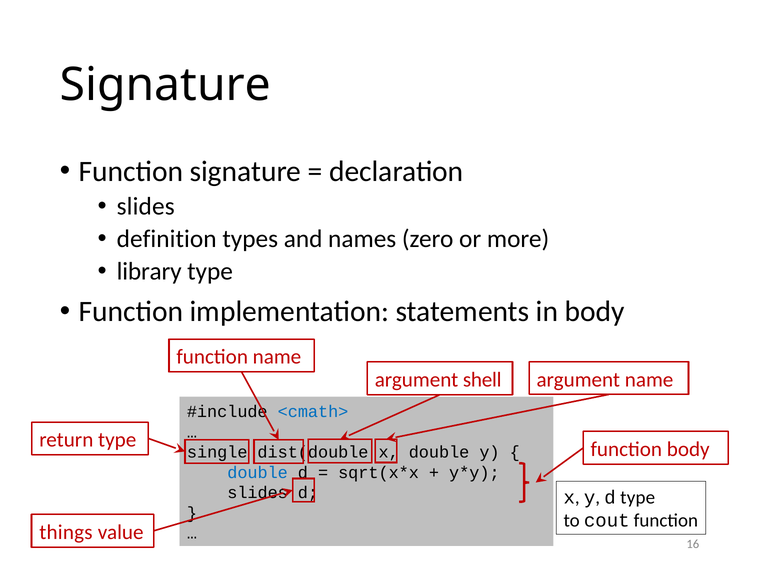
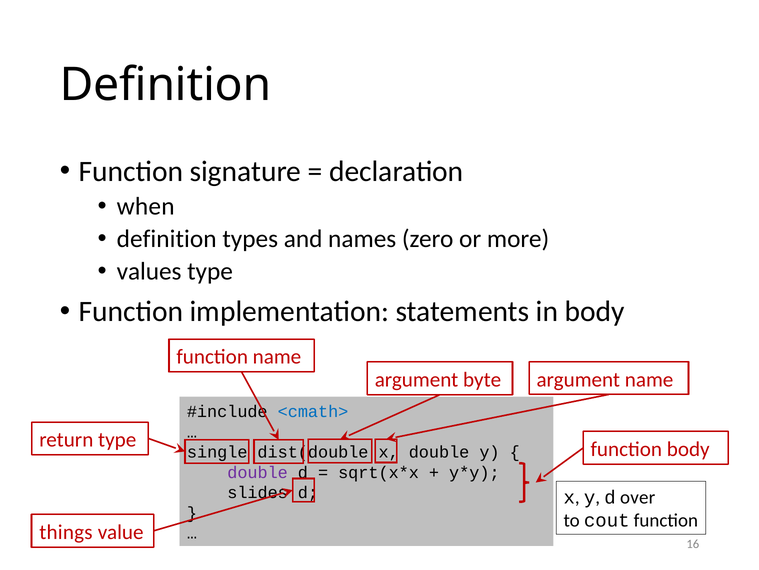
Signature: Signature -> Definition (166, 85)
slides: slides -> when (146, 206)
library: library -> values (149, 271)
shell: shell -> byte (482, 379)
double colour: blue -> purple (258, 472)
d type: type -> over (638, 497)
